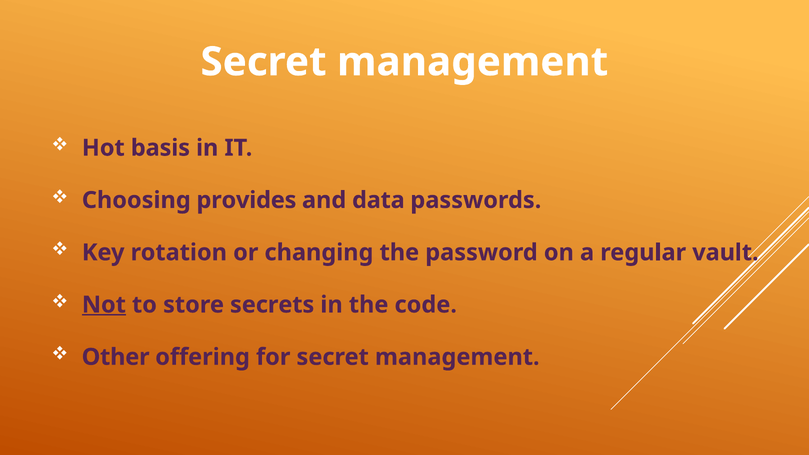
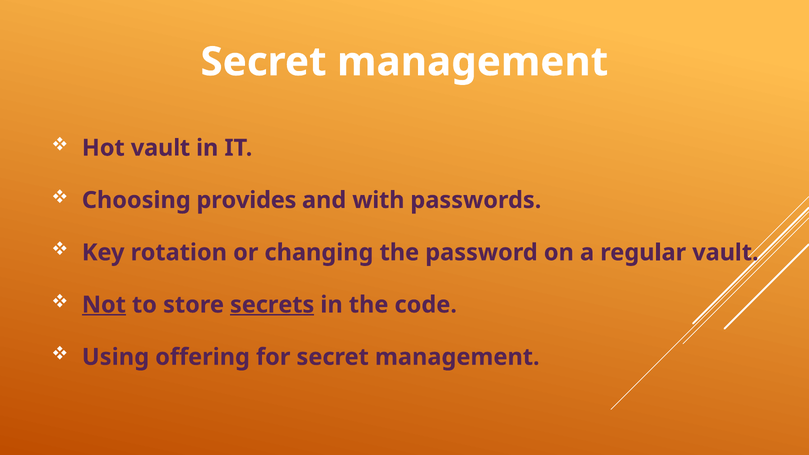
Hot basis: basis -> vault (160, 148)
data: data -> with (378, 200)
secrets underline: none -> present (272, 305)
Other: Other -> Using (115, 357)
